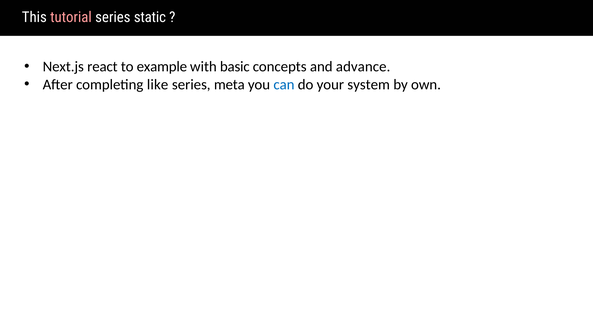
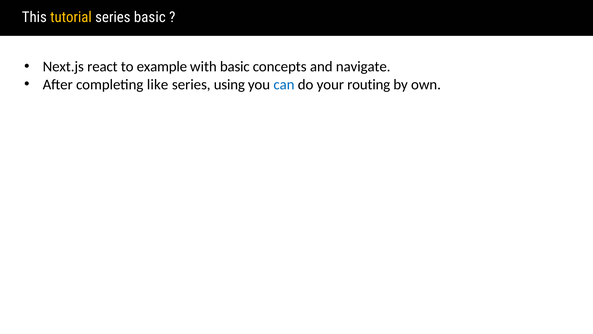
tutorial colour: pink -> yellow (71, 17)
series static: static -> basic (150, 17)
advance: advance -> navigate (363, 67)
meta: meta -> using (229, 84)
system: system -> routing (369, 84)
